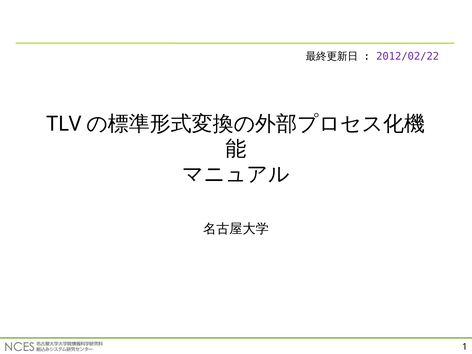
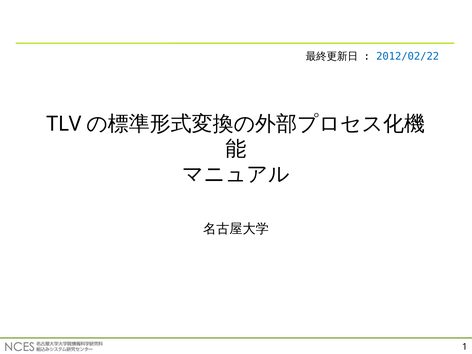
2012/02/22 colour: purple -> blue (408, 56)
